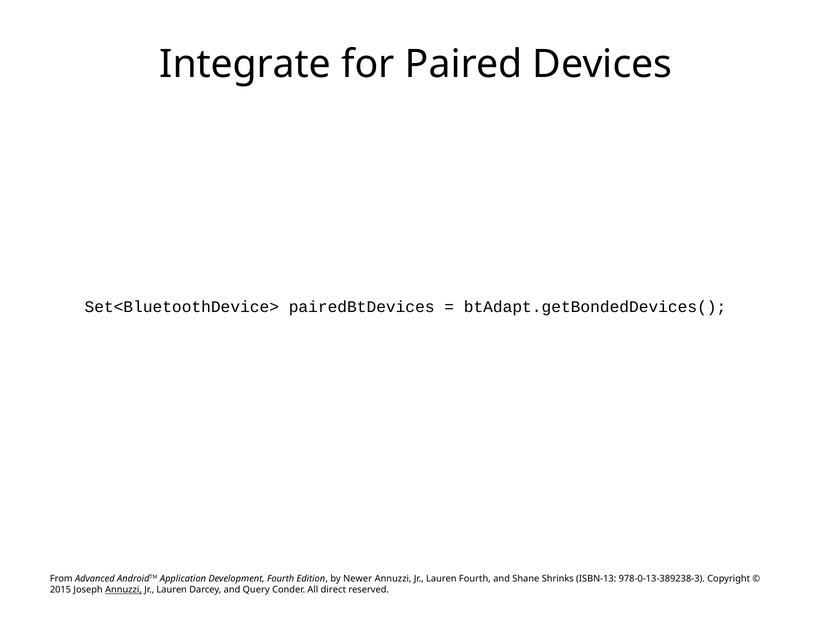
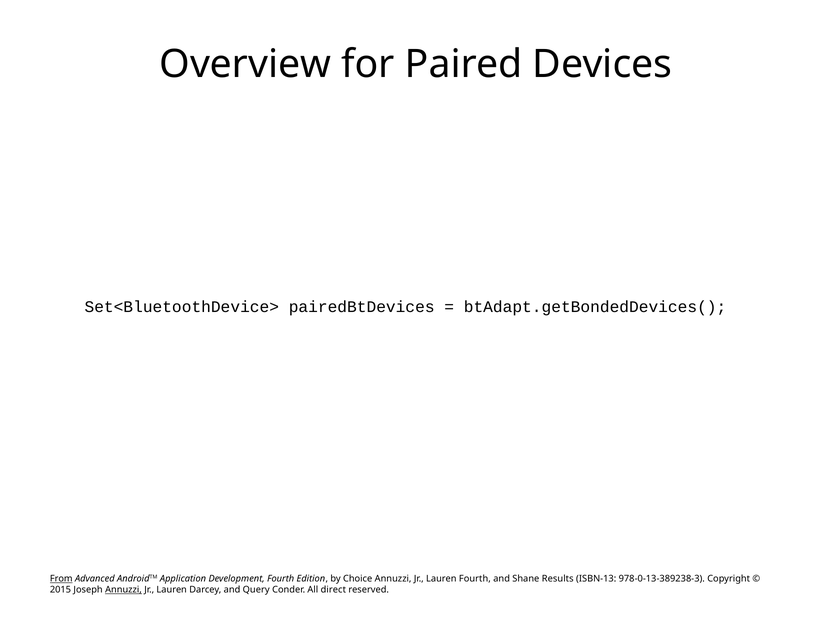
Integrate: Integrate -> Overview (245, 64)
From underline: none -> present (61, 579)
Newer: Newer -> Choice (358, 579)
Shrinks: Shrinks -> Results (558, 579)
